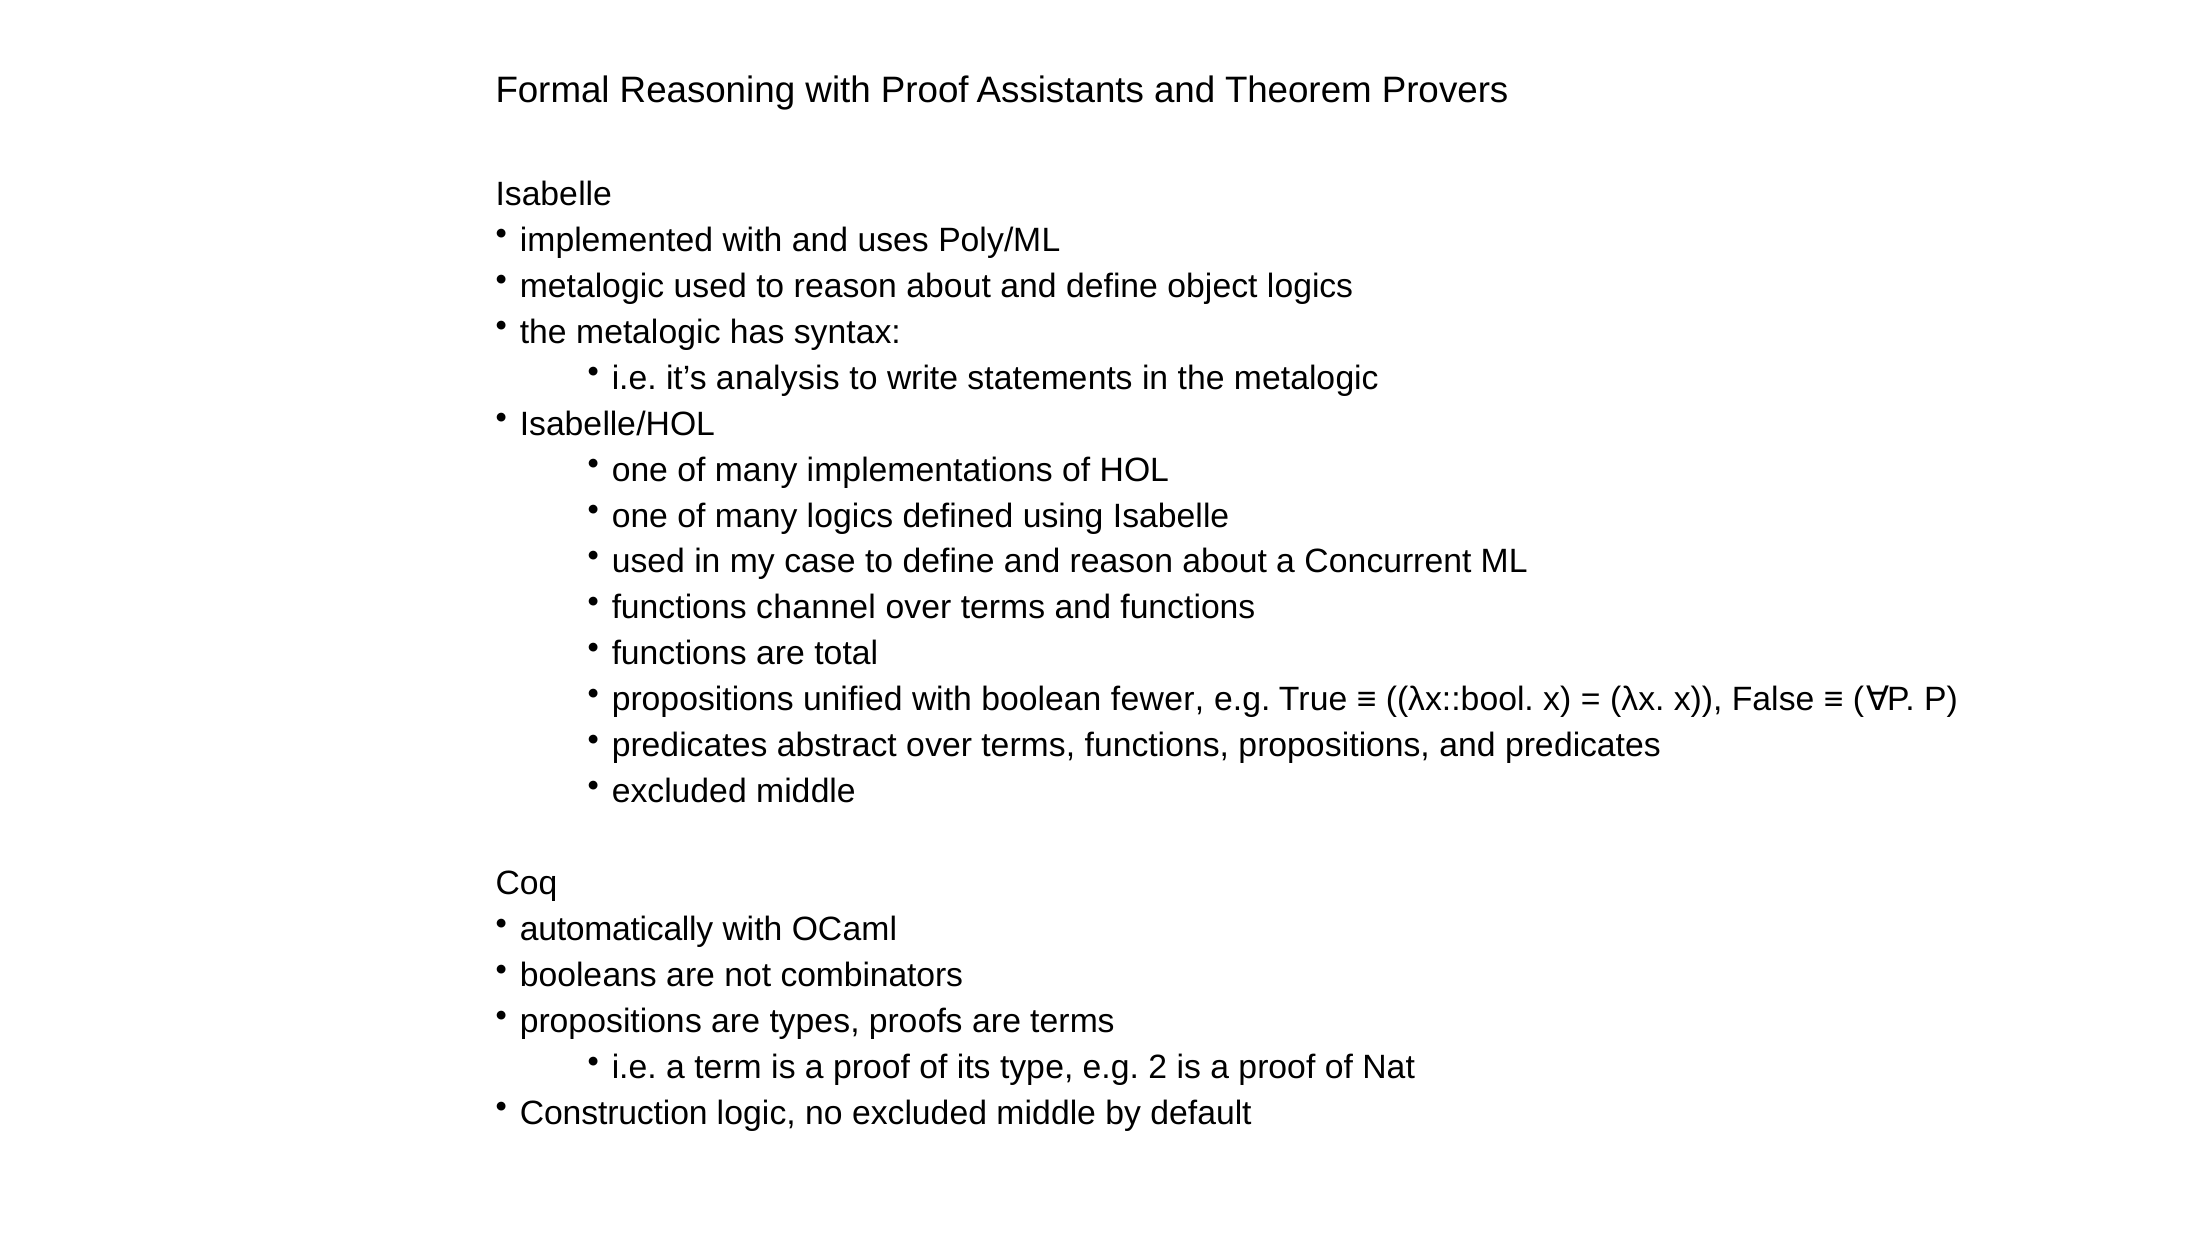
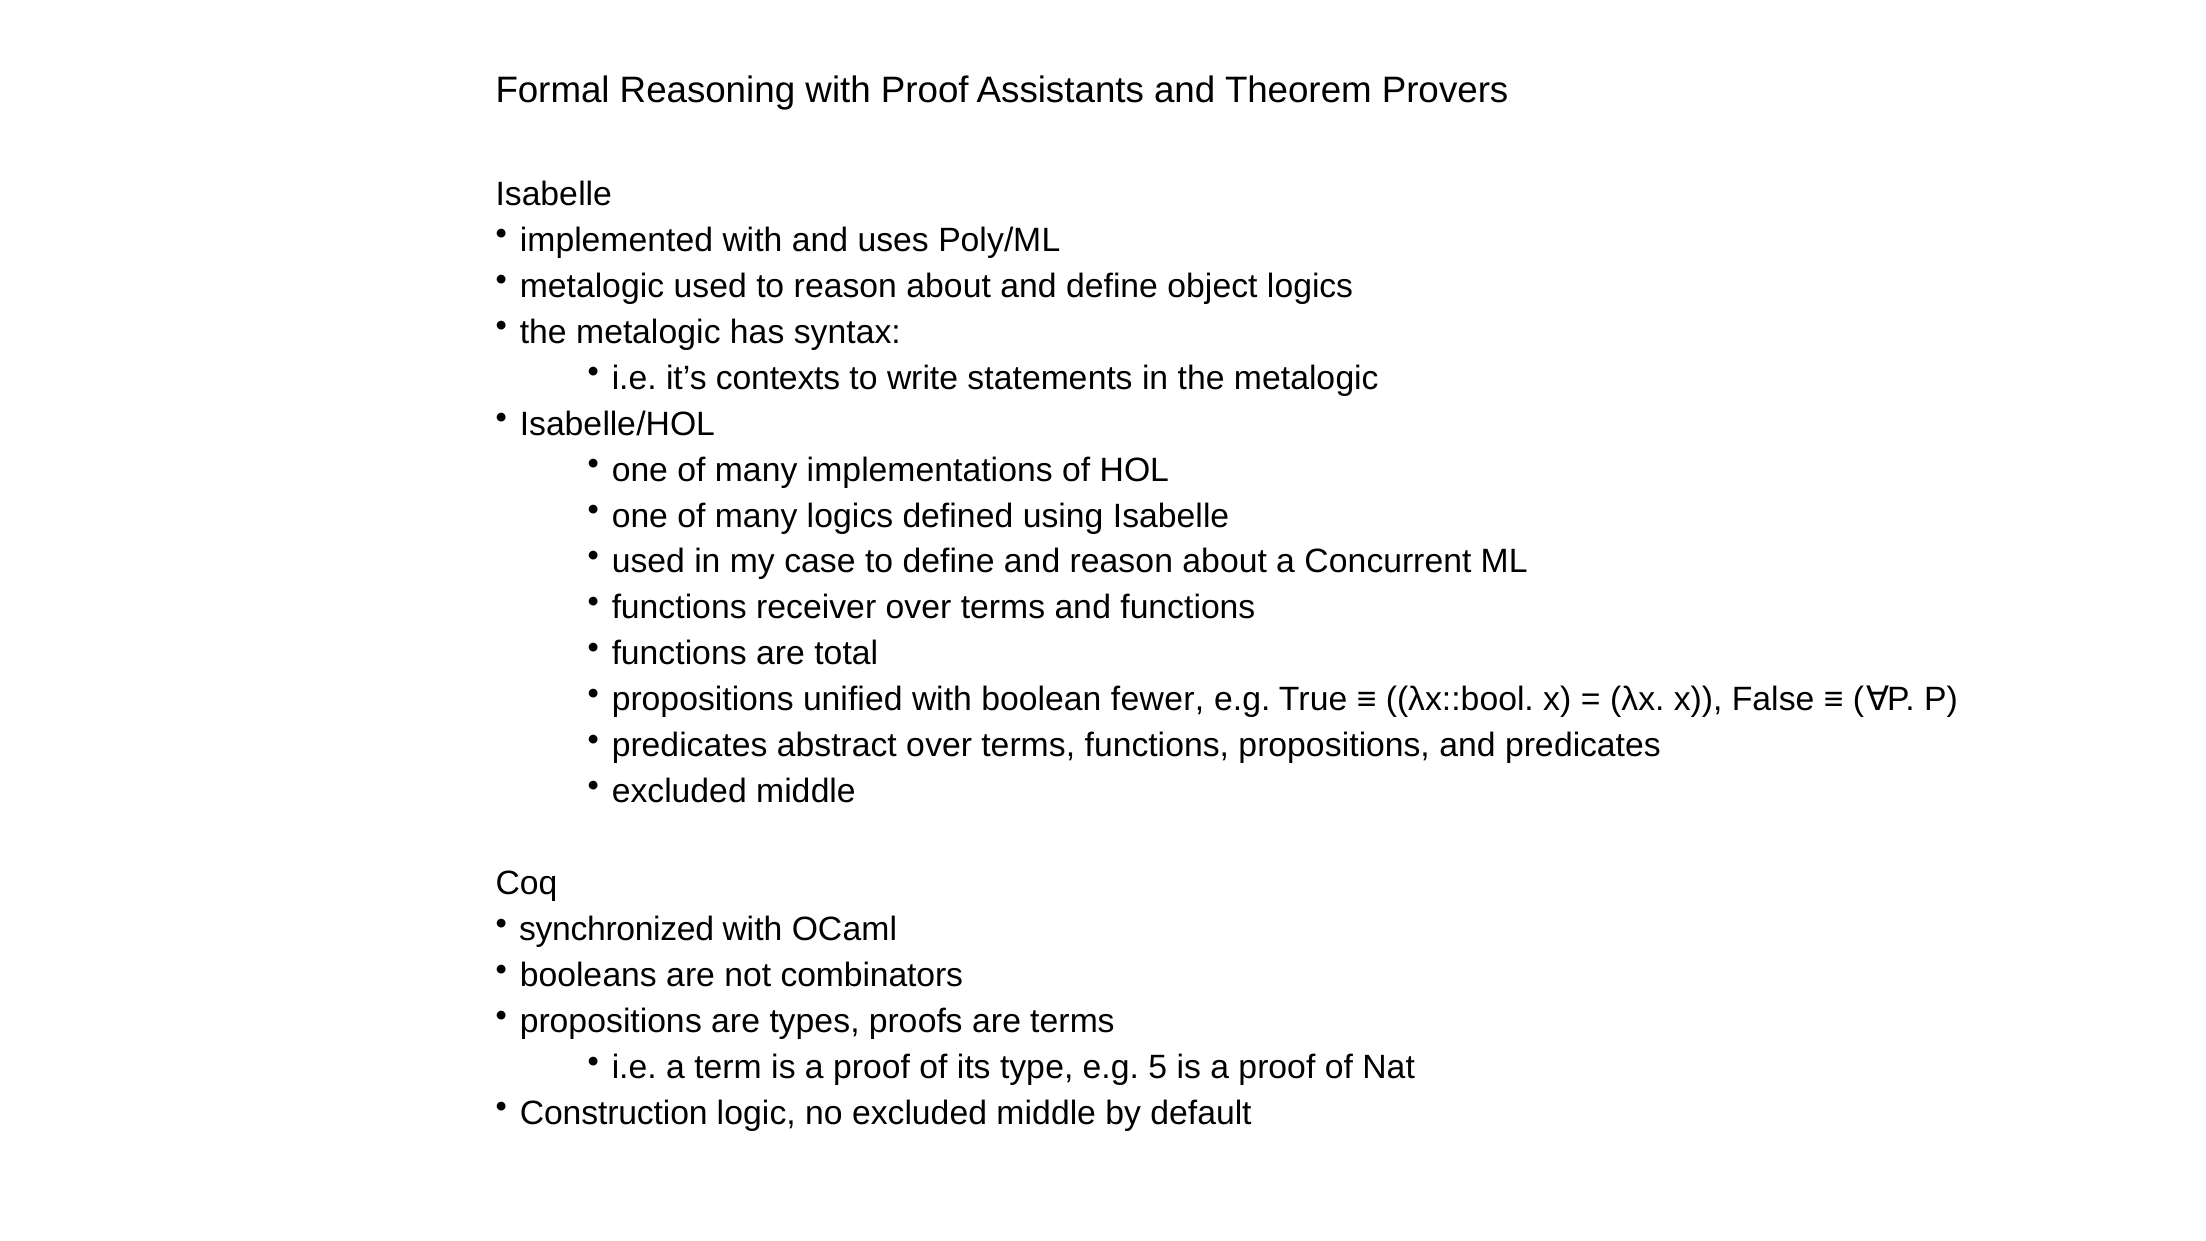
analysis: analysis -> contexts (778, 378)
channel: channel -> receiver (816, 608)
automatically: automatically -> synchronized (617, 929)
2: 2 -> 5 (1158, 1067)
